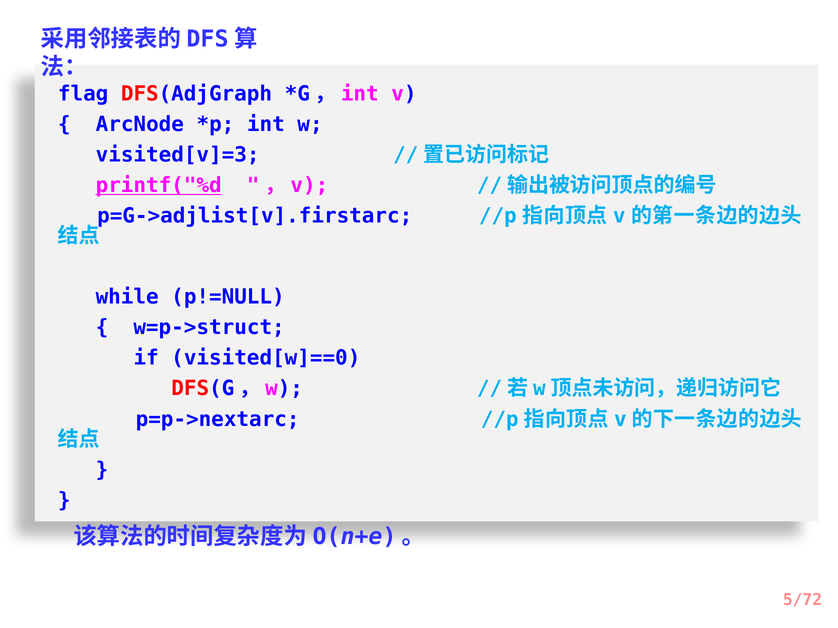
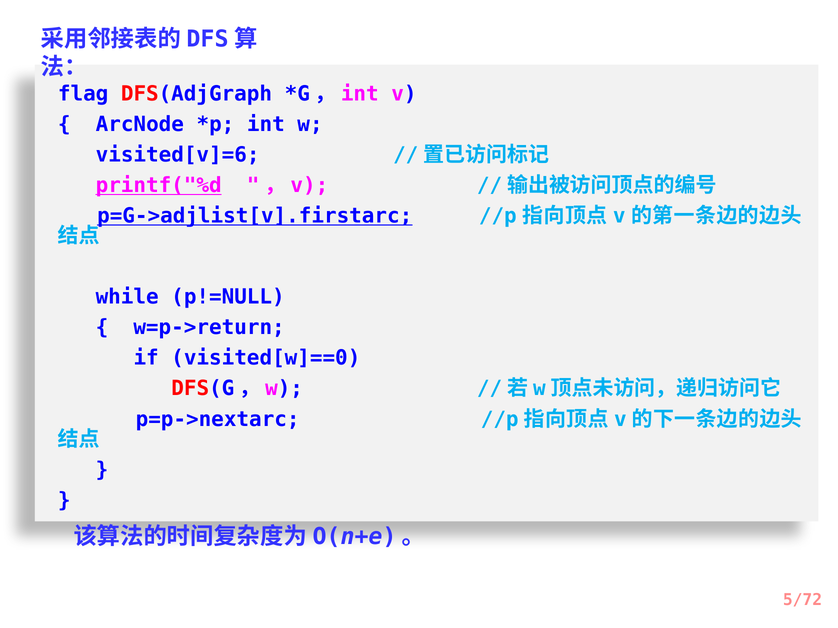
visited[v]=3: visited[v]=3 -> visited[v]=6 (178, 155)
p=G->adjlist[v].firstarc underline: none -> present (255, 216)
w=p->struct: w=p->struct -> w=p->return (209, 328)
